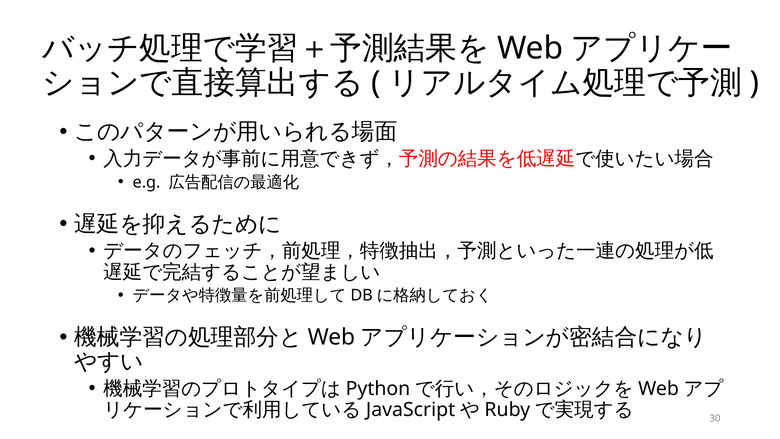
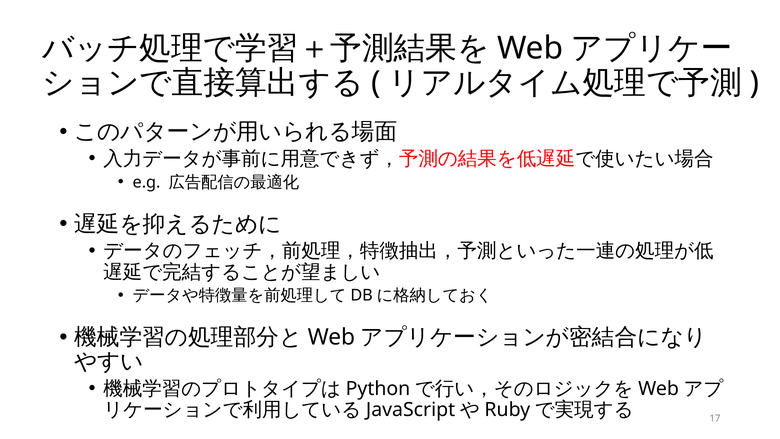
30: 30 -> 17 (715, 418)
